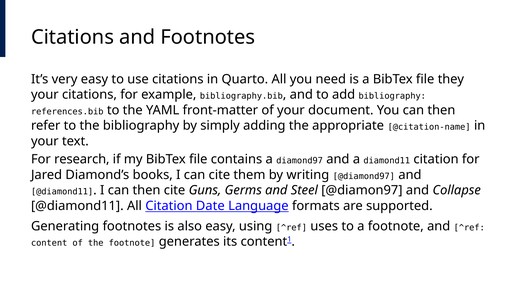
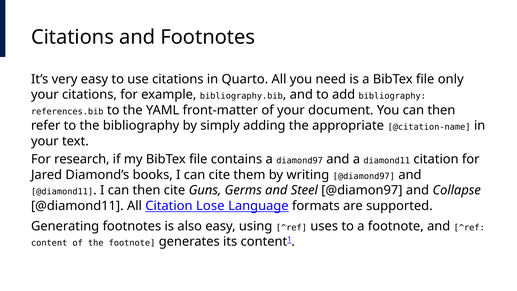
they: they -> only (451, 79)
Date: Date -> Lose (210, 206)
